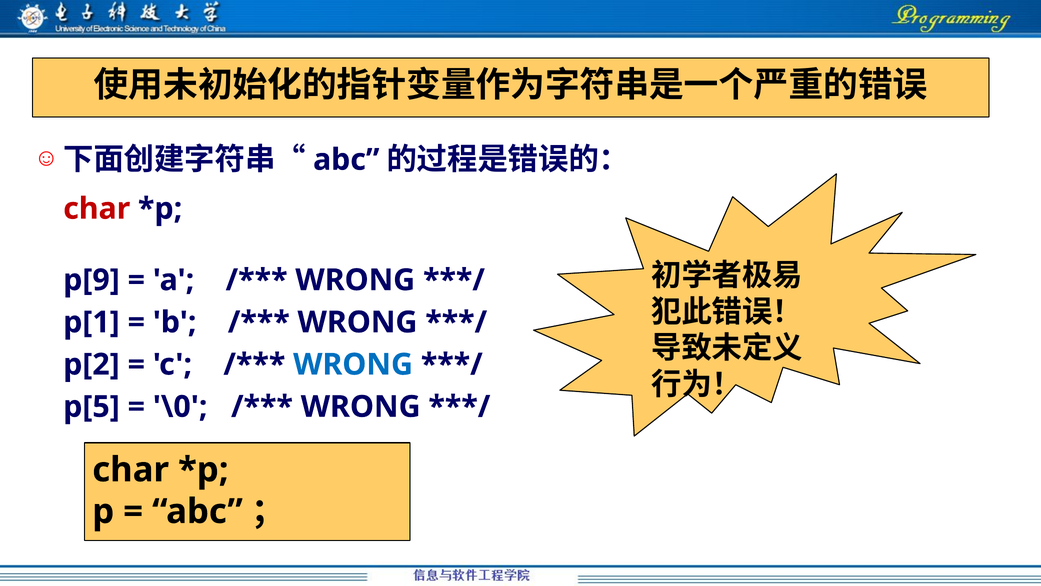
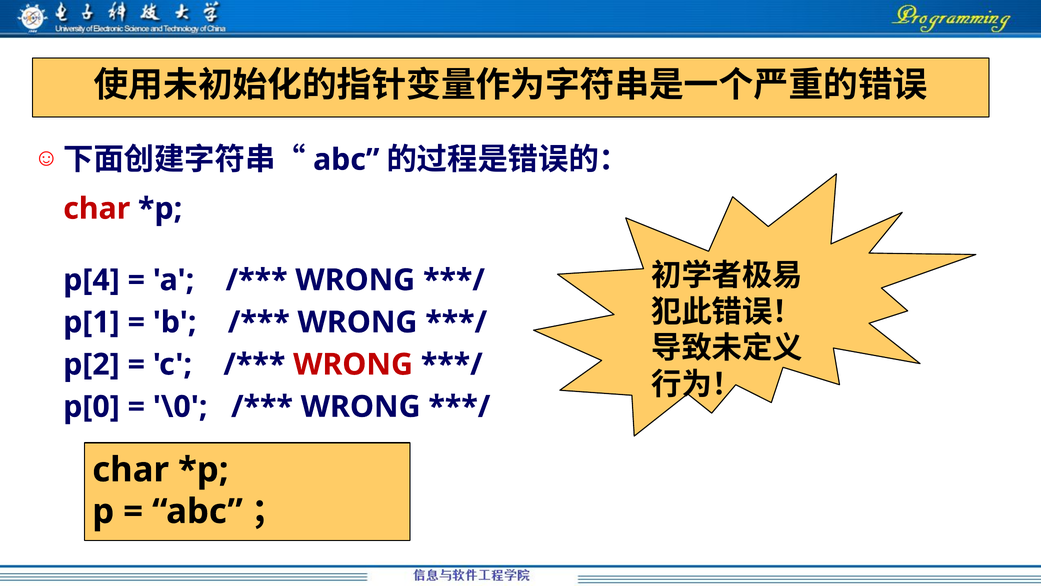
p[9: p[9 -> p[4 (91, 280)
WRONG colour: blue -> red (353, 364)
p[5: p[5 -> p[0 (91, 407)
